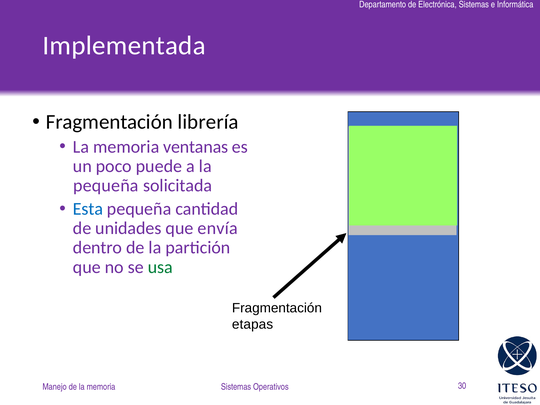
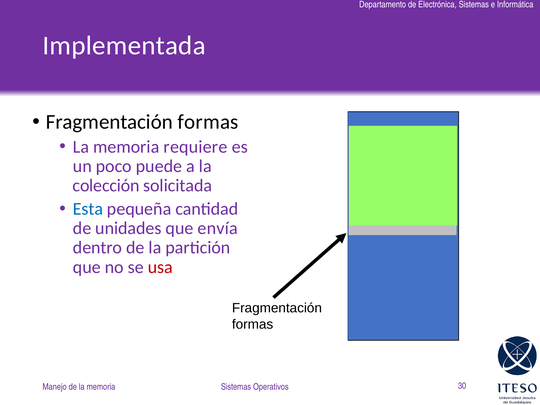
librería: librería -> formas (208, 122)
ventanas: ventanas -> requiere (195, 147)
pequeña: pequeña -> colección (106, 186)
usa colour: green -> red (160, 267)
etapas: etapas -> formas (253, 324)
